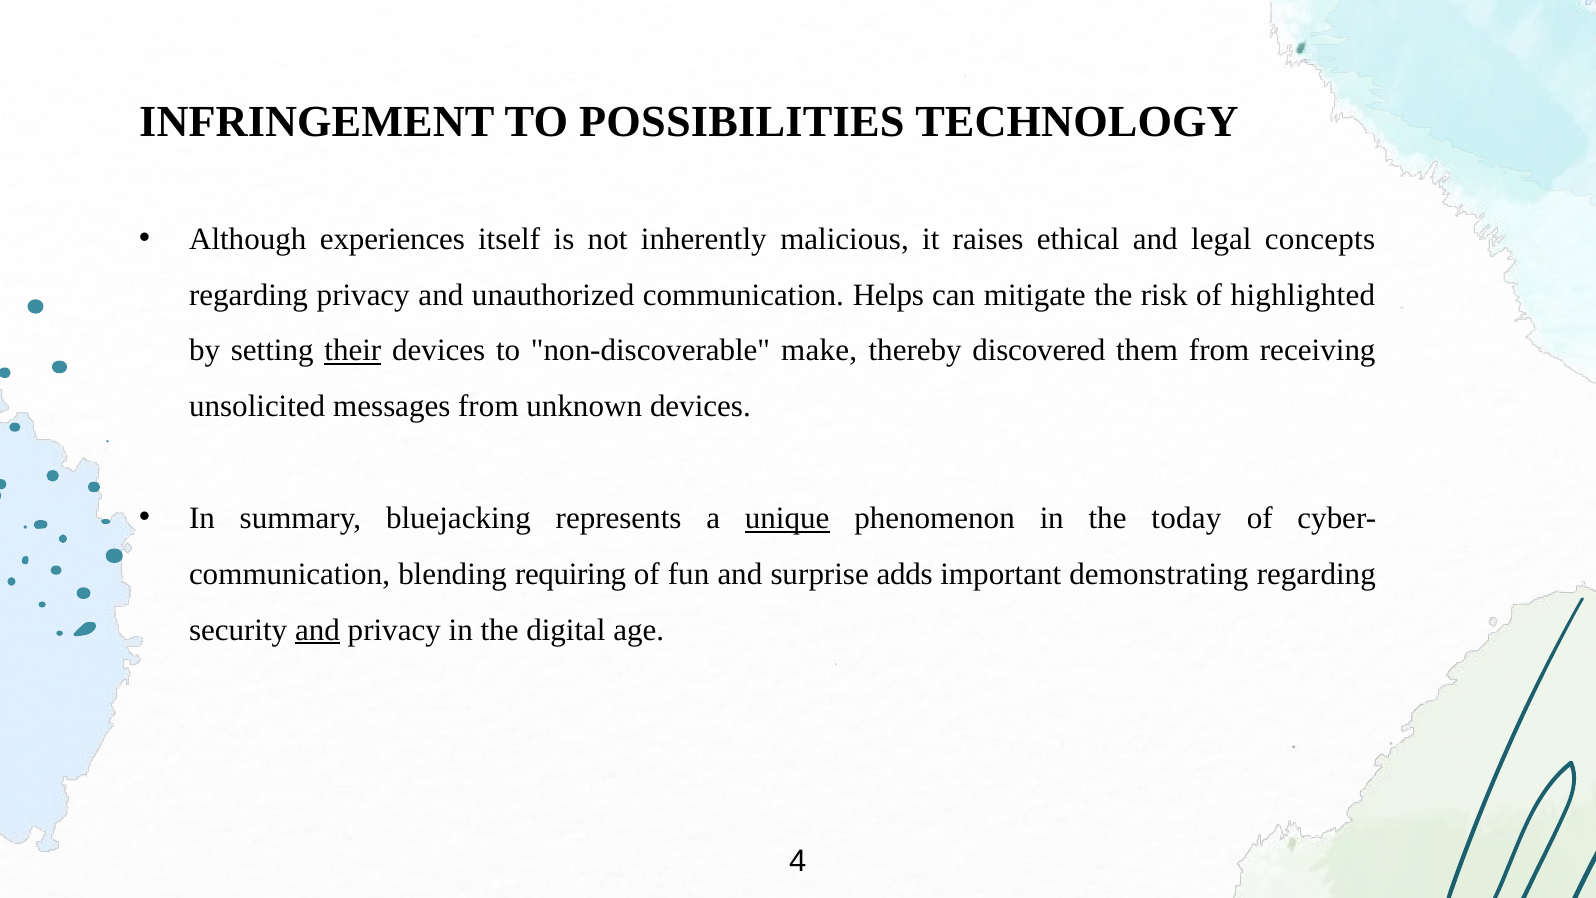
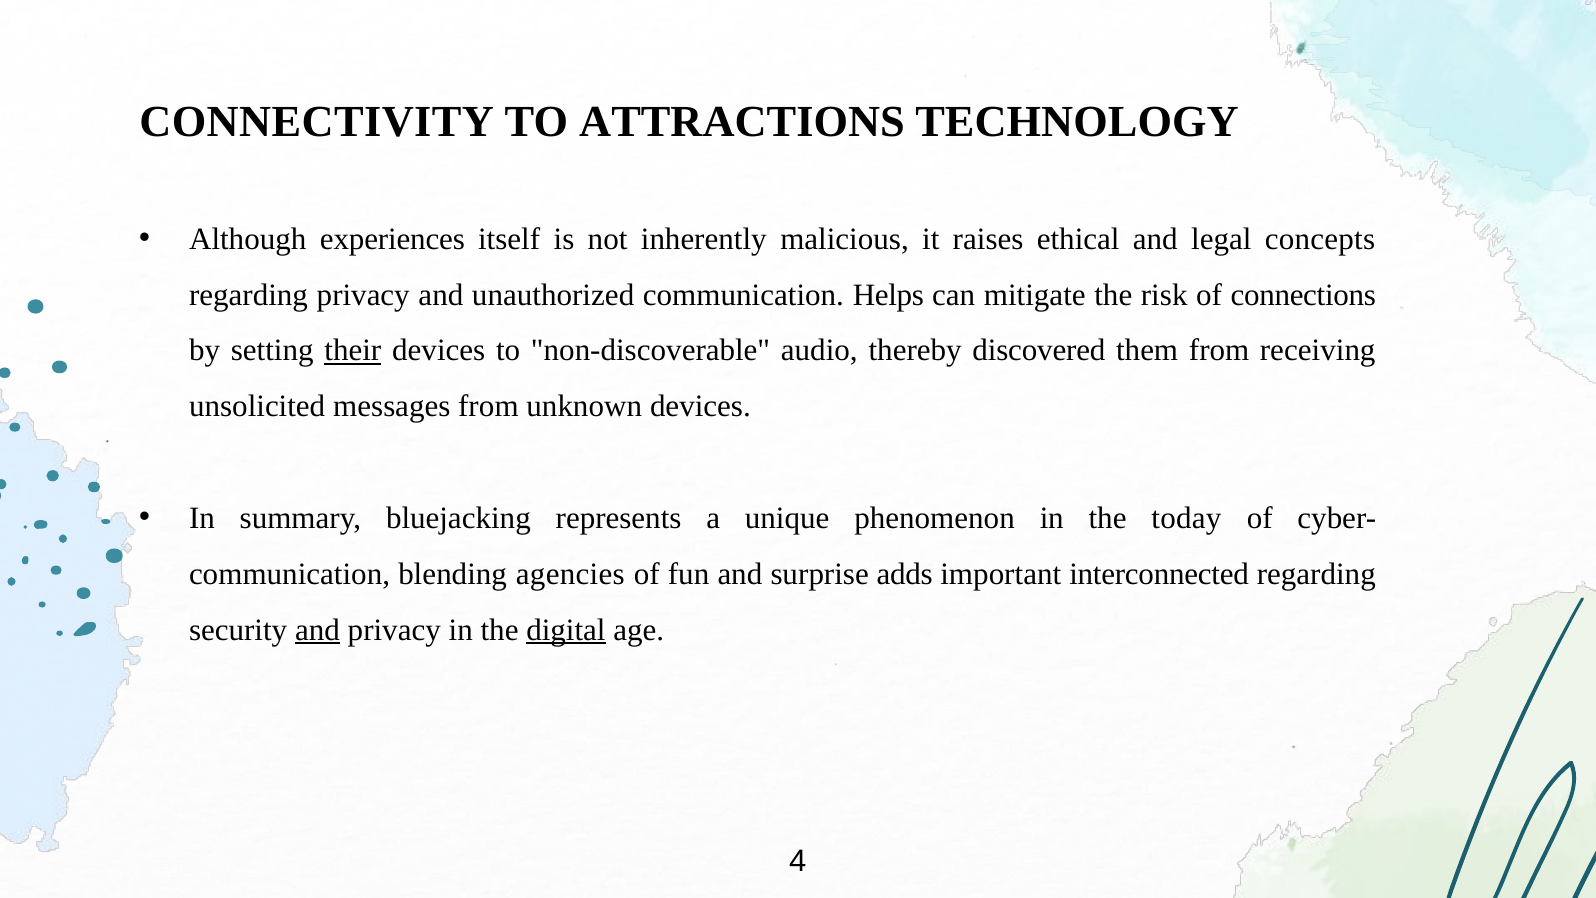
INFRINGEMENT: INFRINGEMENT -> CONNECTIVITY (317, 122)
POSSIBILITIES: POSSIBILITIES -> ATTRACTIONS (742, 122)
highlighted: highlighted -> connections (1303, 295)
make: make -> audio (819, 351)
unique underline: present -> none (787, 518)
requiring: requiring -> agencies (570, 574)
demonstrating: demonstrating -> interconnected (1159, 574)
digital underline: none -> present (566, 630)
